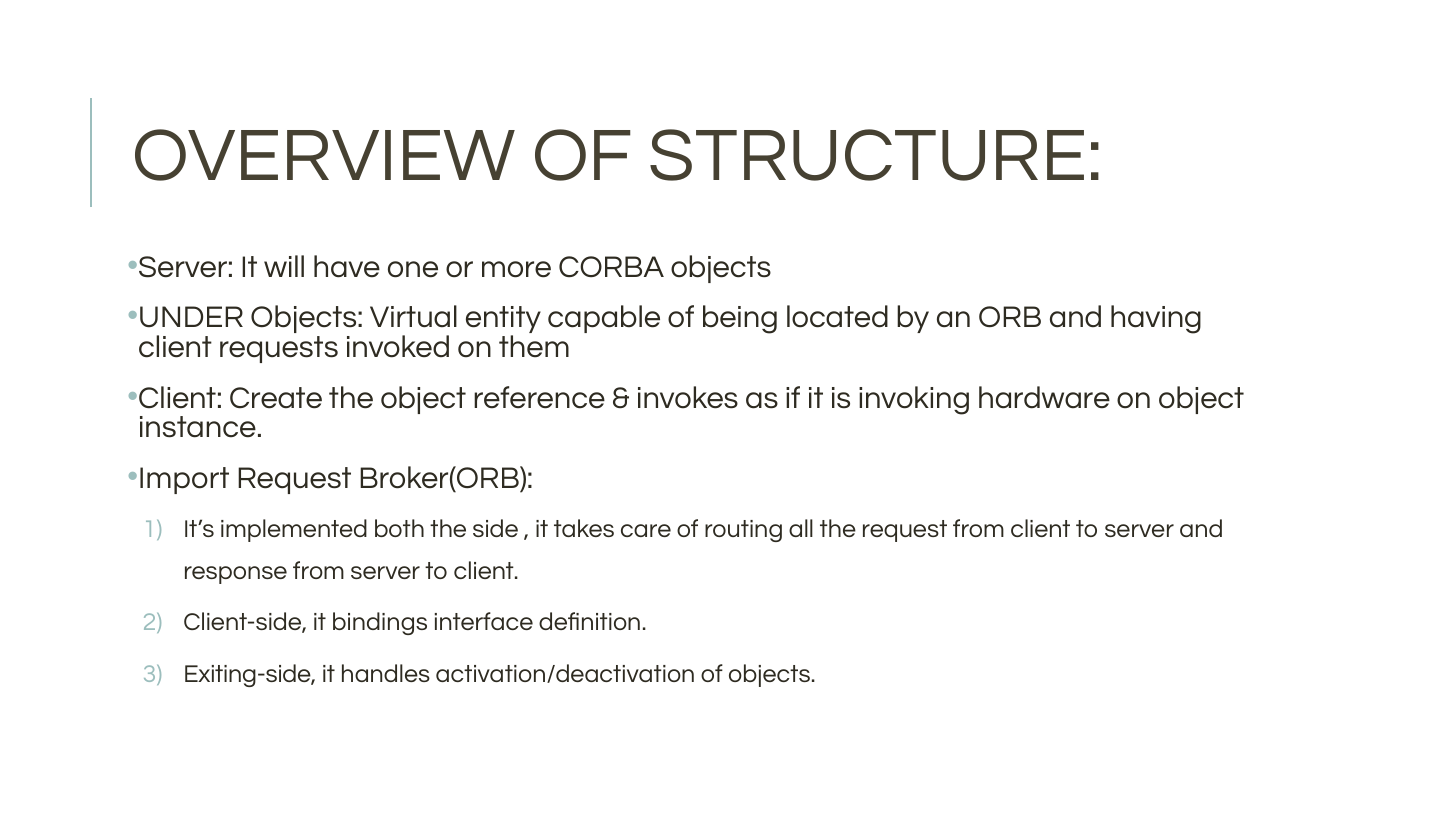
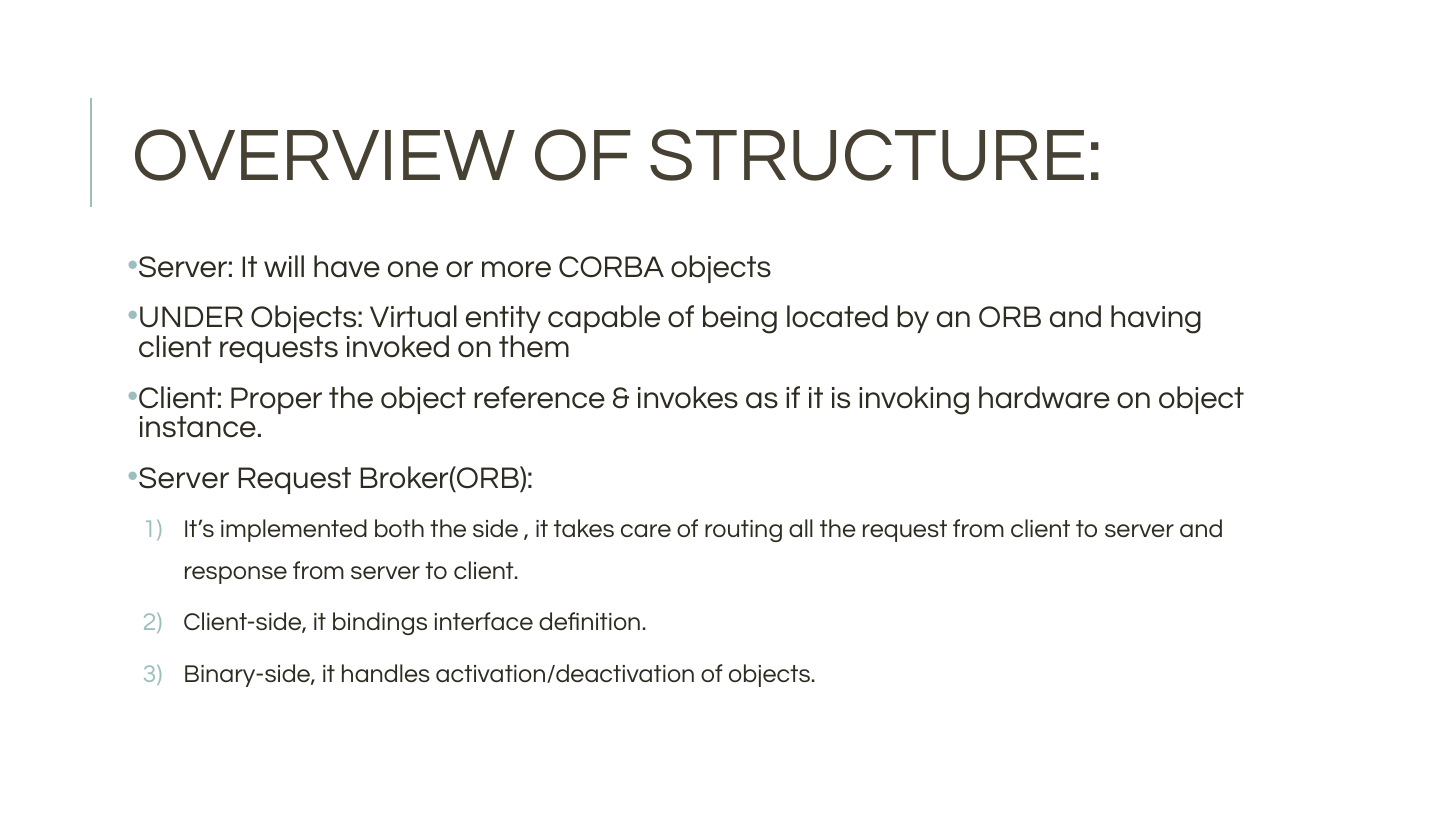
Create: Create -> Proper (276, 398)
Import: Import -> Server (184, 478)
Exiting-side: Exiting-side -> Binary-side (250, 674)
